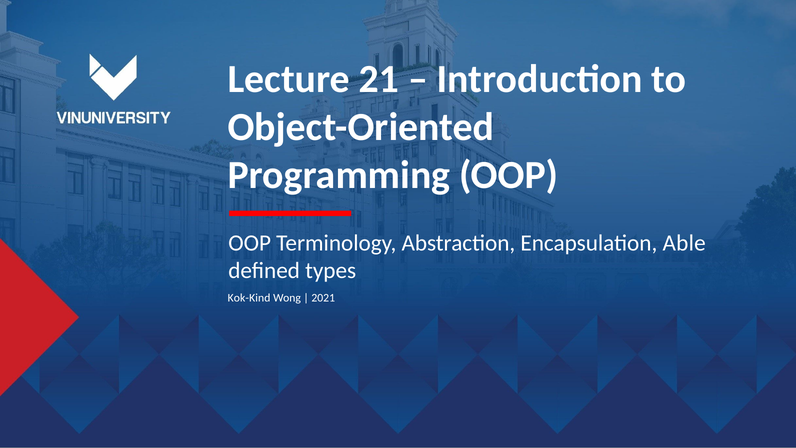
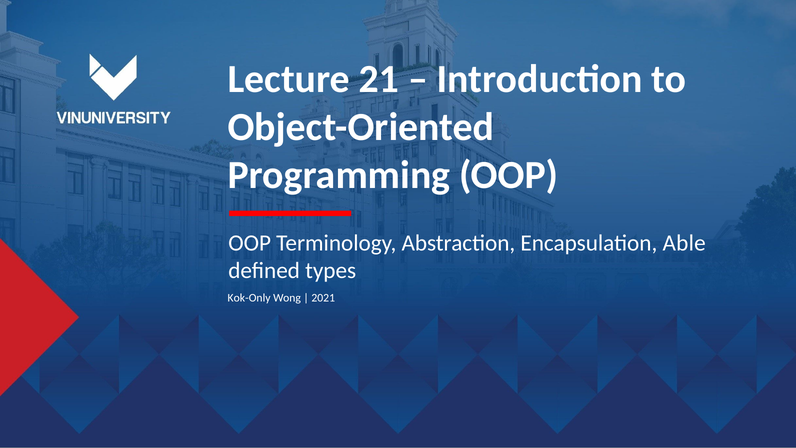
Kok-Kind: Kok-Kind -> Kok-Only (249, 298)
